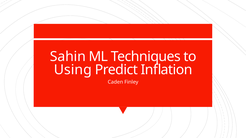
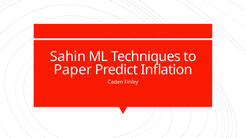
Using: Using -> Paper (73, 70)
